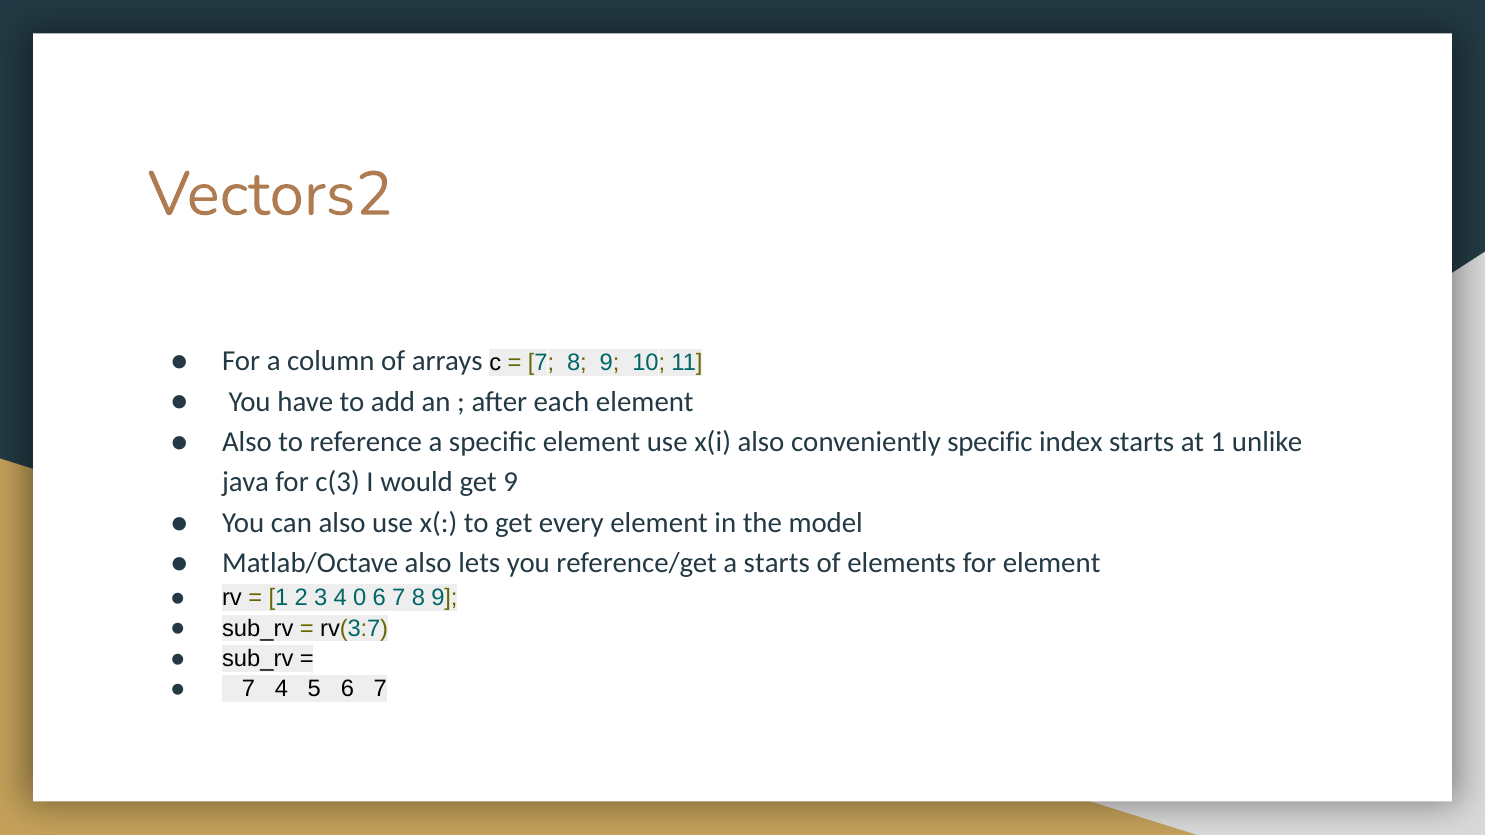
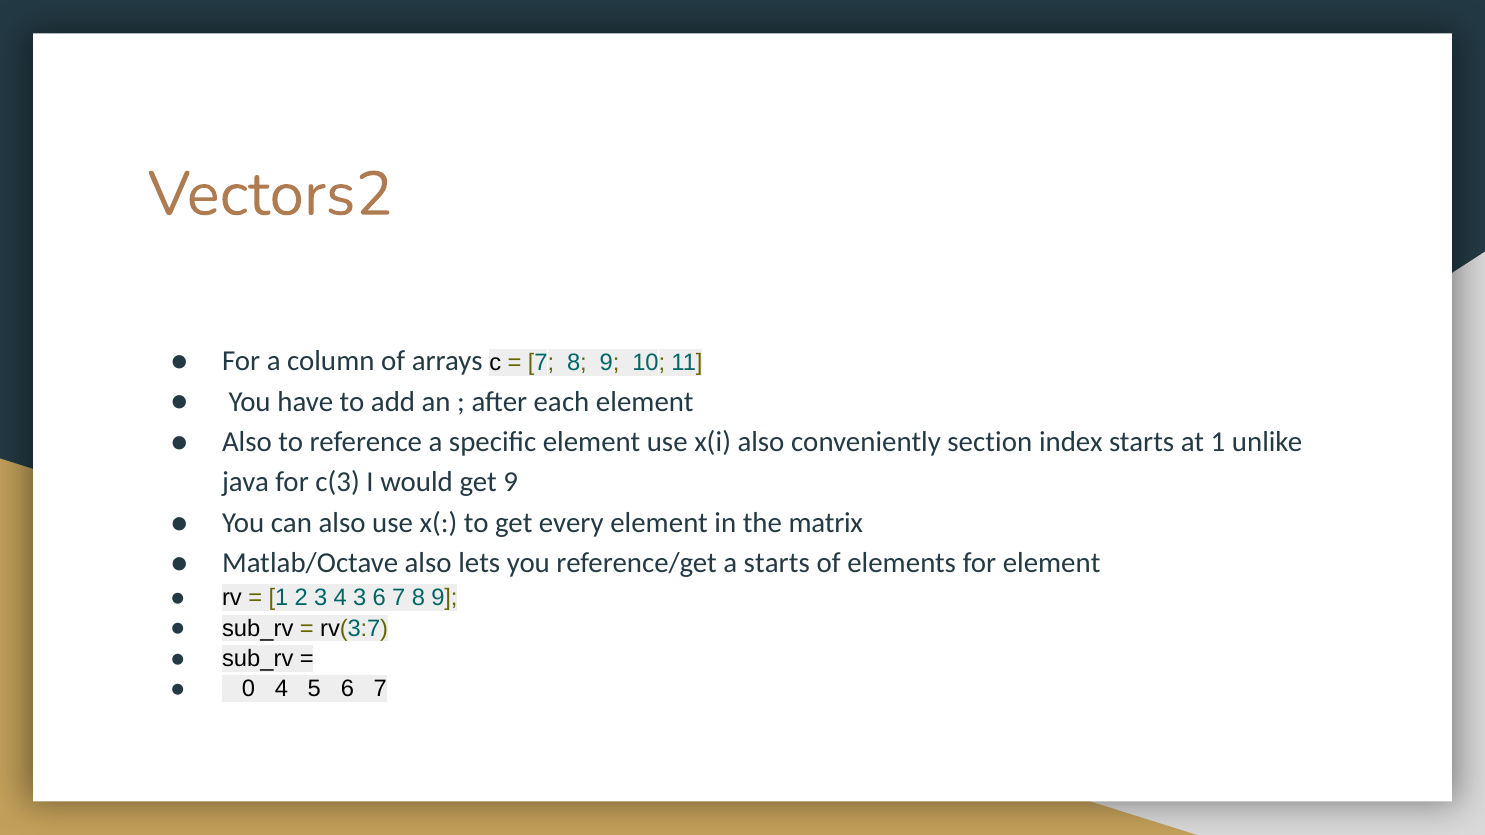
conveniently specific: specific -> section (990, 442)
model: model -> matrix (826, 523)
4 0: 0 -> 3 (360, 598)
7: 7 -> 0 (249, 689)
